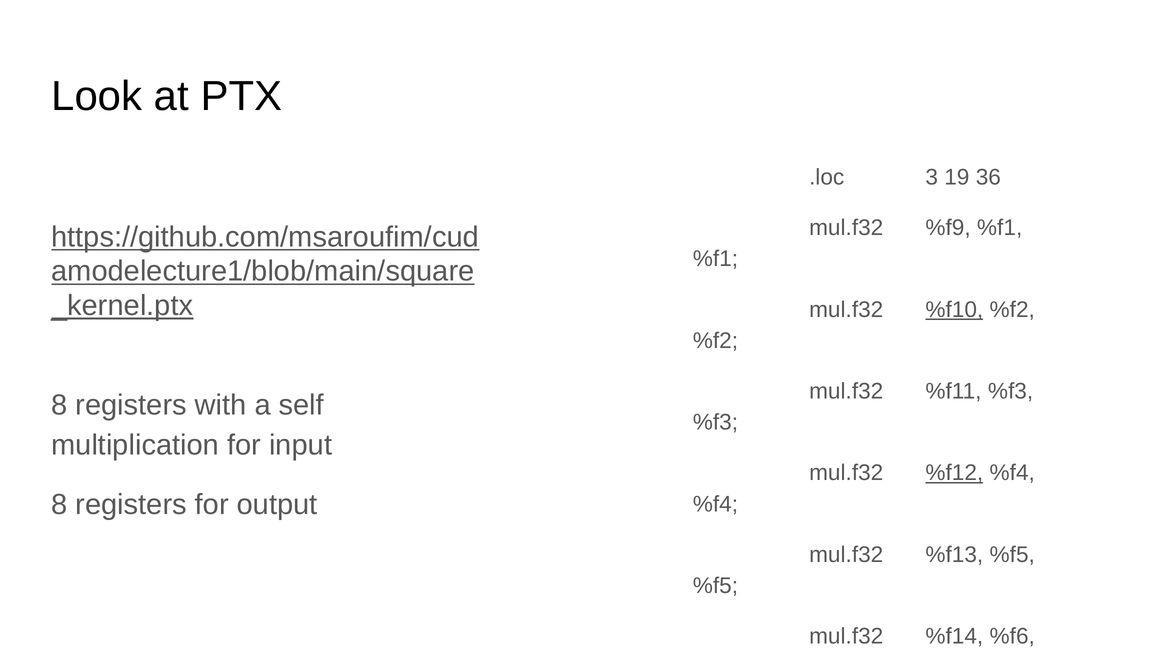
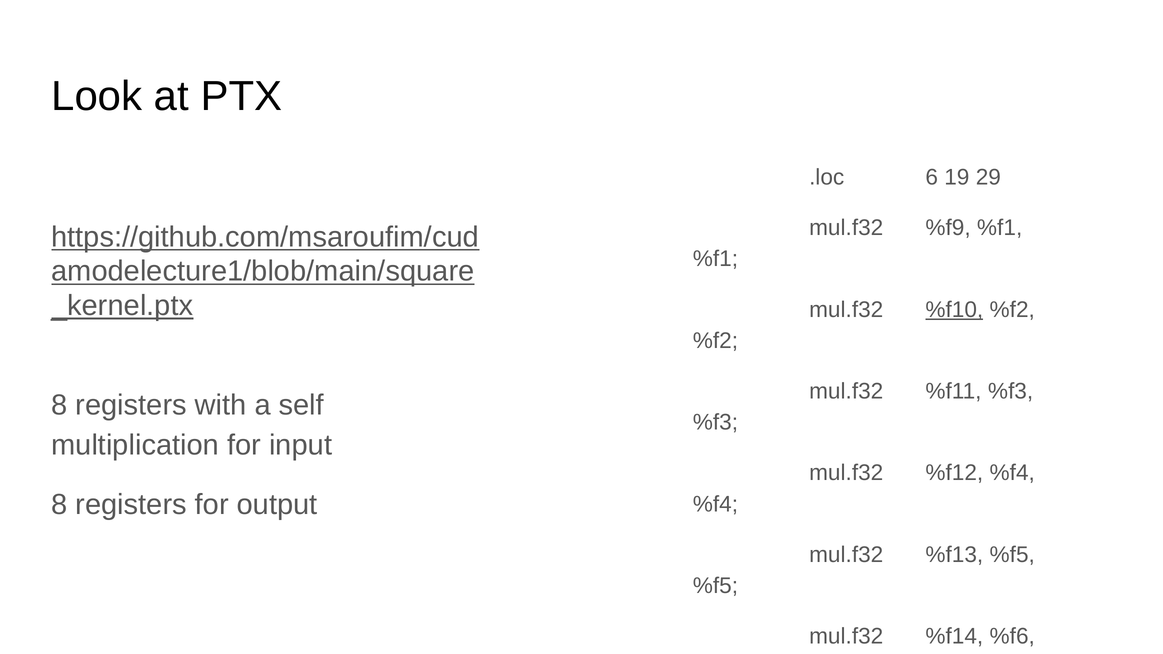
3: 3 -> 6 (932, 177)
36: 36 -> 29 (988, 177)
%f12 underline: present -> none (954, 473)
